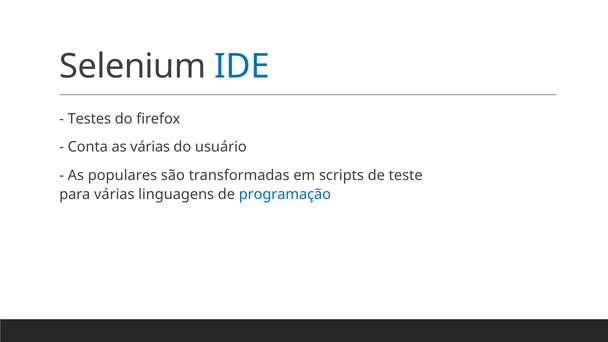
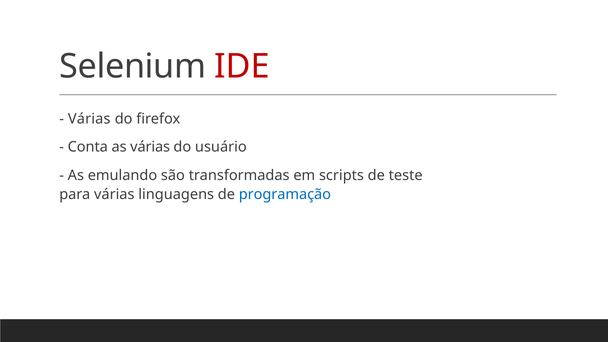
IDE colour: blue -> red (242, 66)
Testes: Testes -> Várias (89, 119)
populares: populares -> emulando (123, 175)
